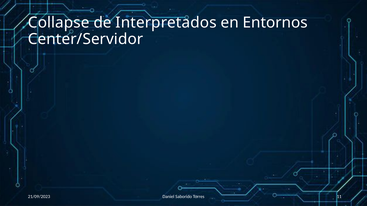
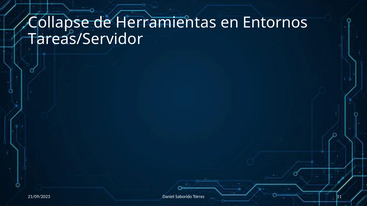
Interpretados: Interpretados -> Herramientas (166, 23)
Center/Servidor: Center/Servidor -> Tareas/Servidor (86, 39)
